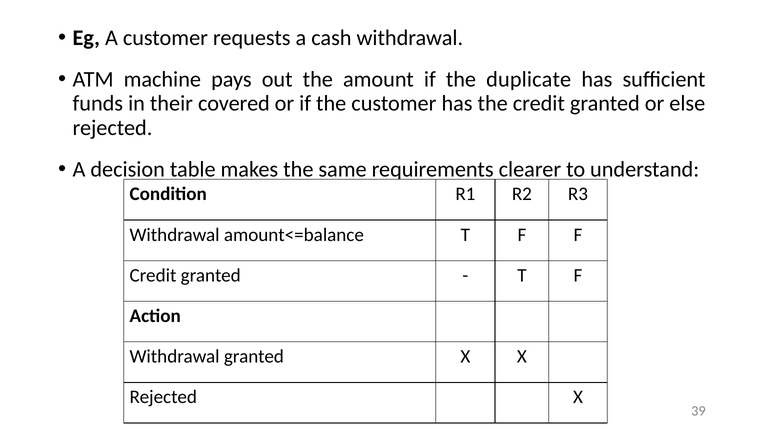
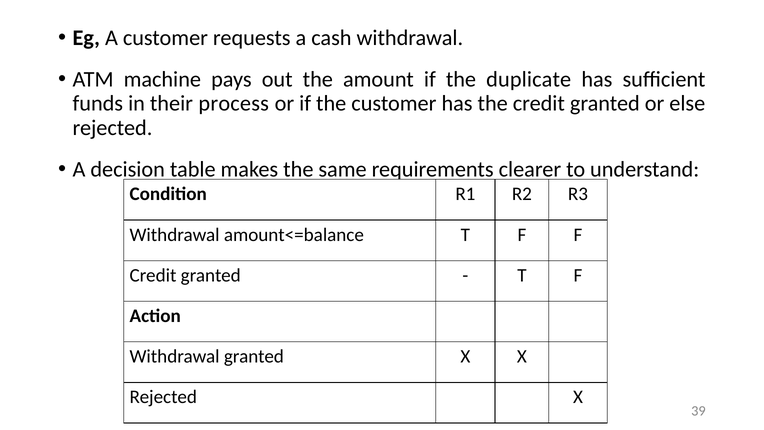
covered: covered -> process (234, 104)
